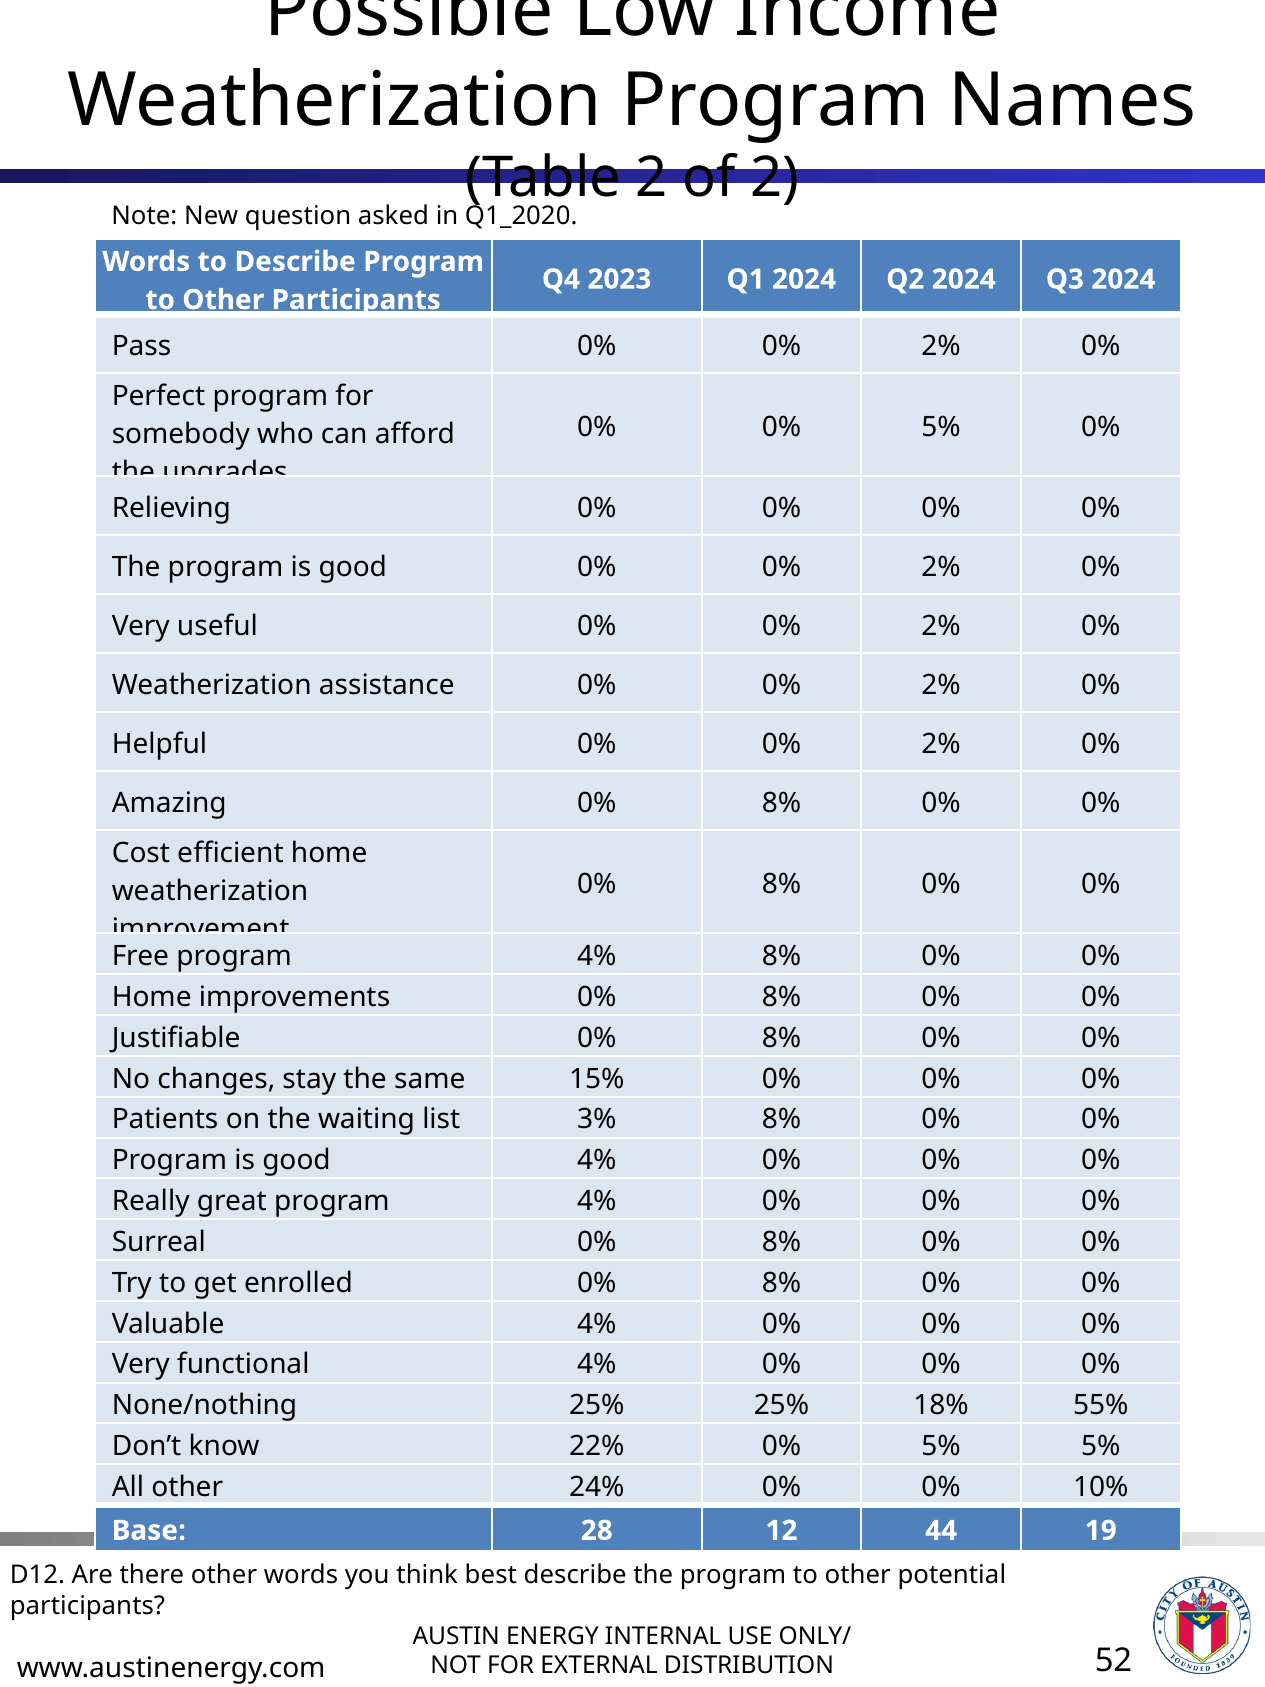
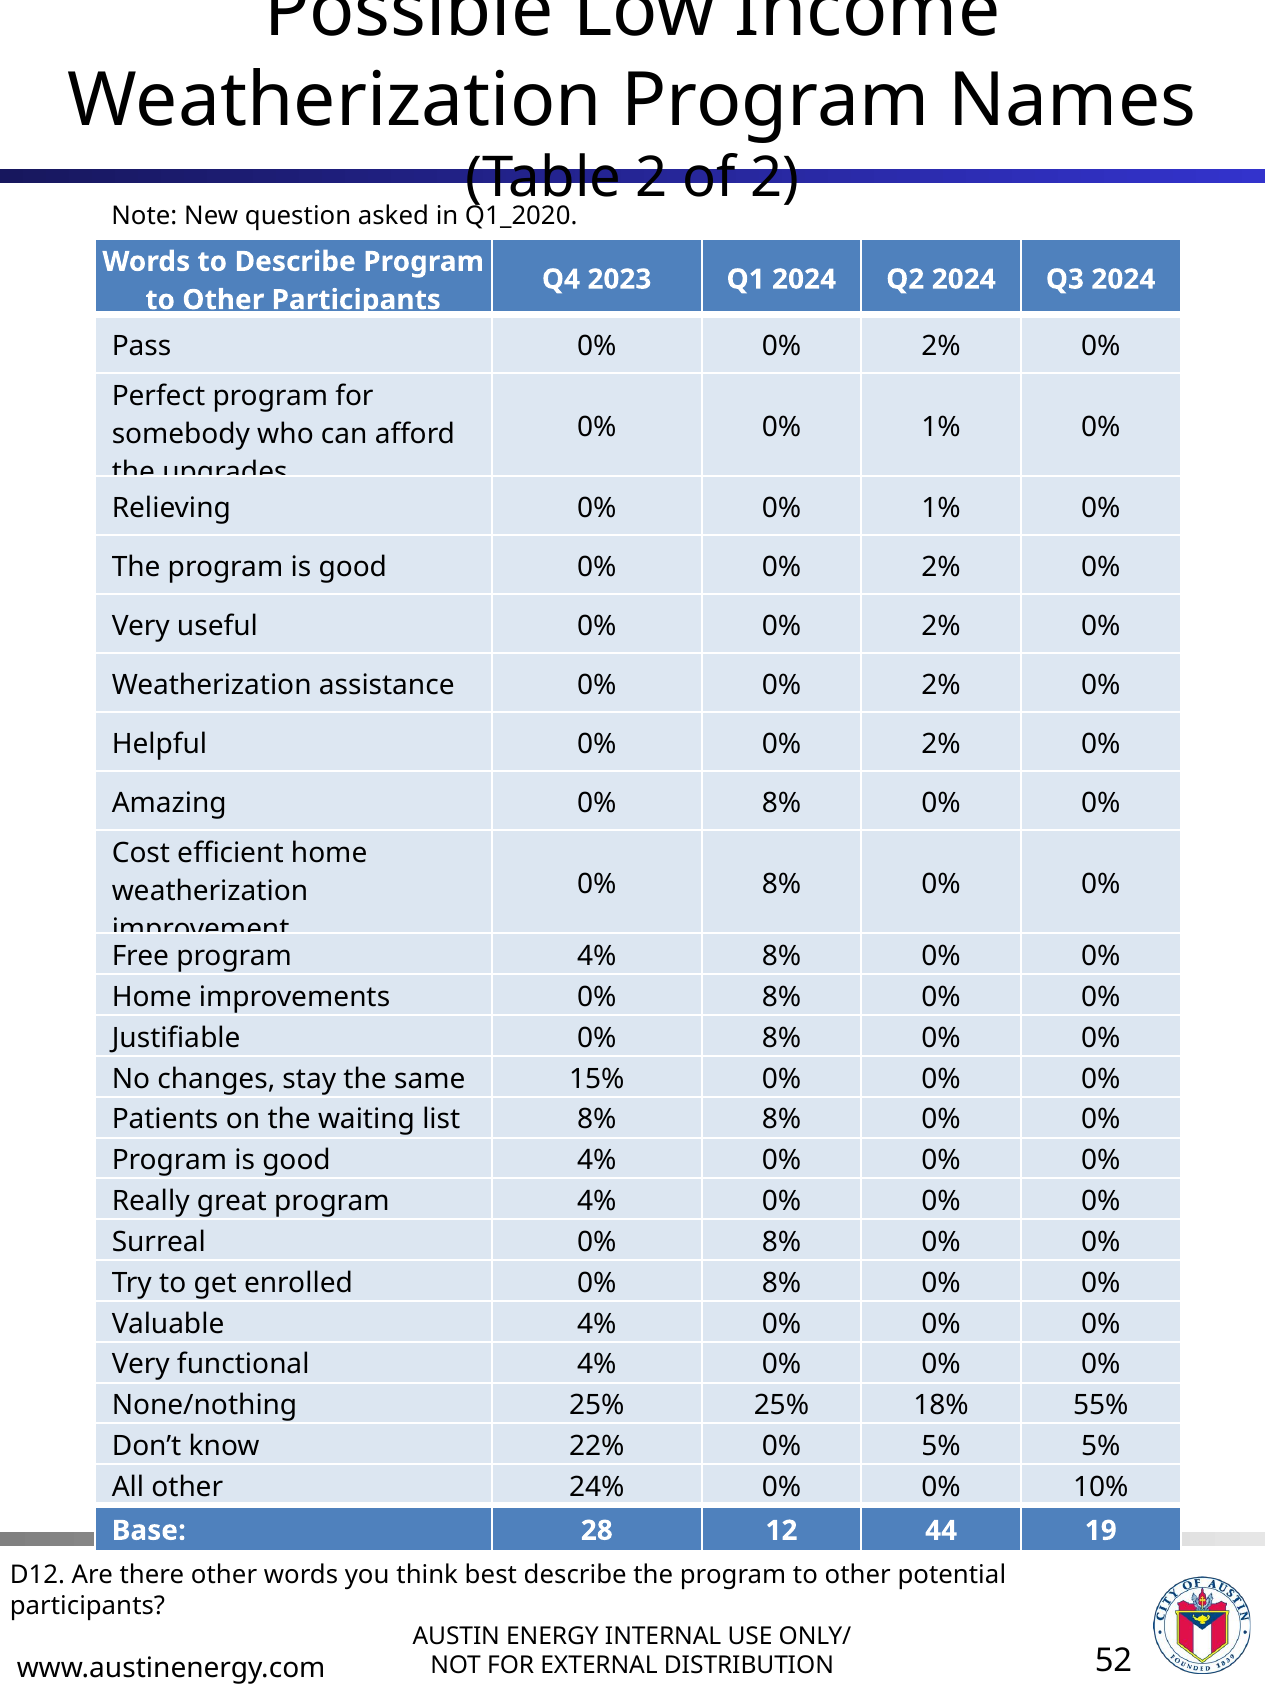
5%: 5% -> 1% (941, 427)
Relieving 0% 0% 0%: 0% -> 1% (941, 508)
list 3%: 3% -> 8% (597, 1119)
